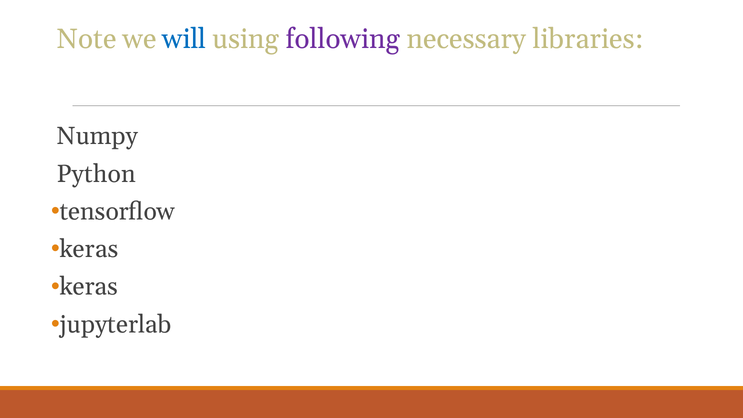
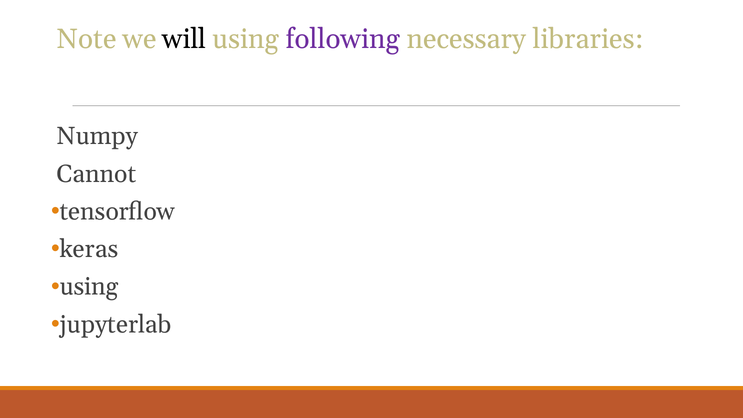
will colour: blue -> black (184, 39)
Python: Python -> Cannot (96, 174)
keras: keras -> using (89, 287)
